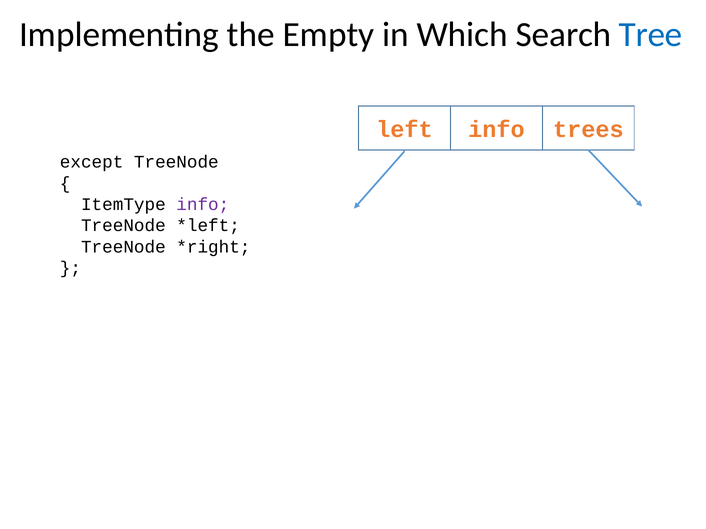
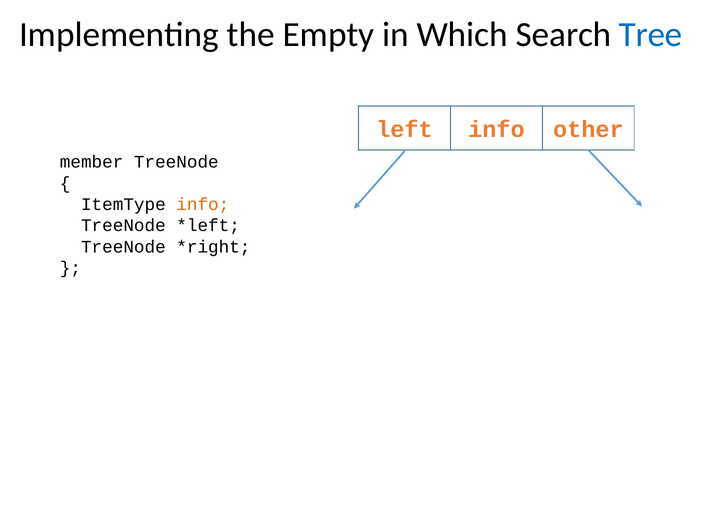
trees: trees -> other (588, 130)
except: except -> member (92, 162)
info colour: purple -> orange (203, 205)
